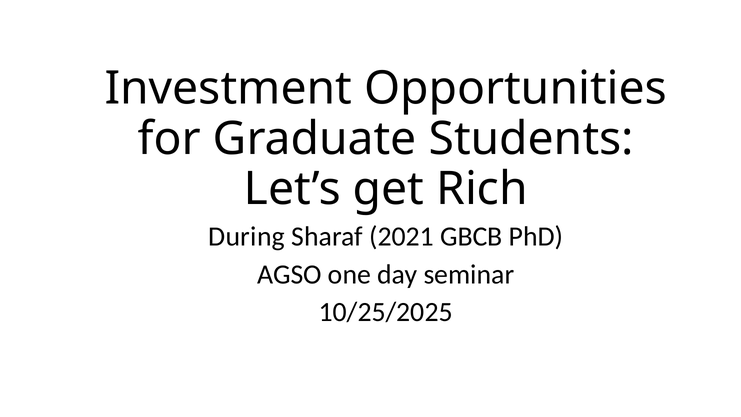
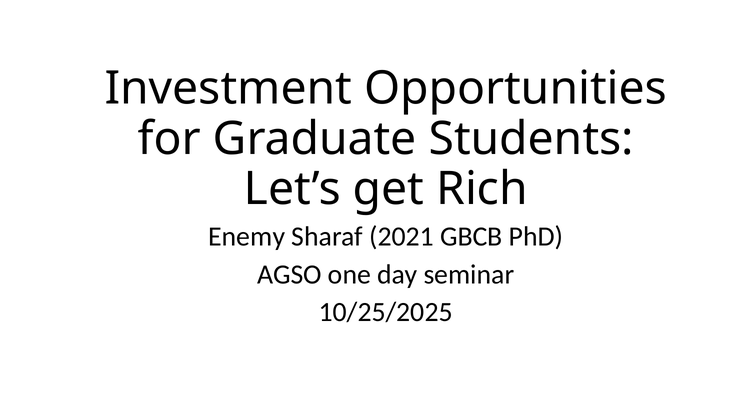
During: During -> Enemy (247, 237)
